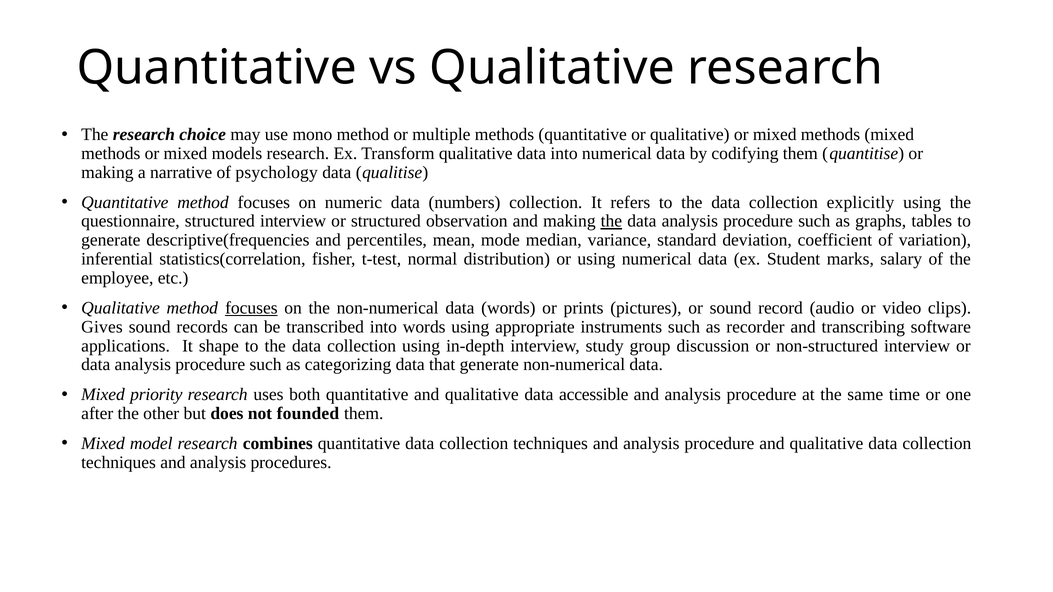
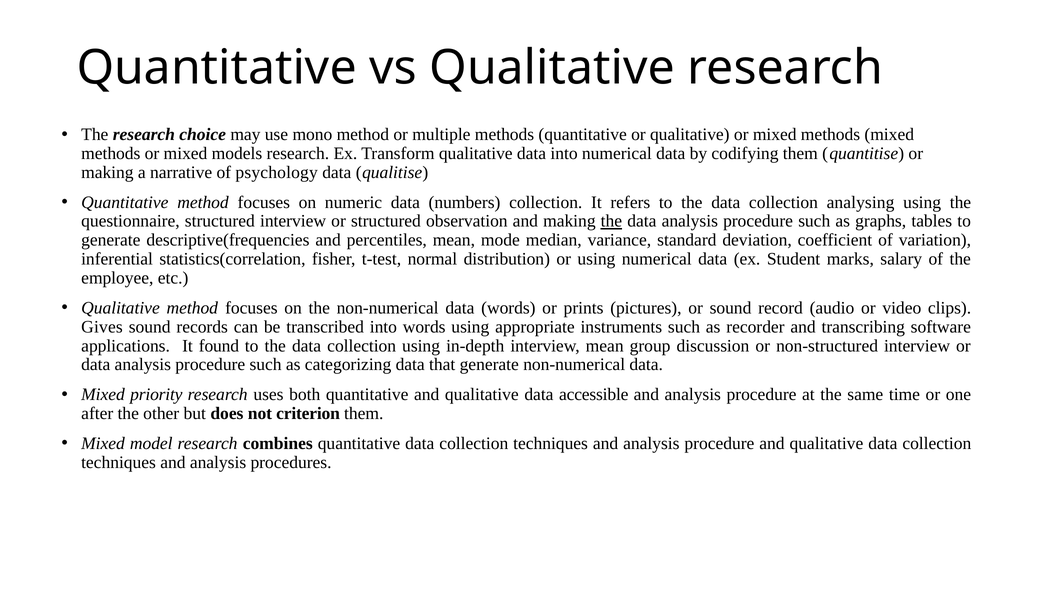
explicitly: explicitly -> analysing (861, 202)
focuses underline: present -> none (251, 308)
shape: shape -> found (219, 346)
interview study: study -> mean (605, 346)
founded: founded -> criterion (308, 414)
